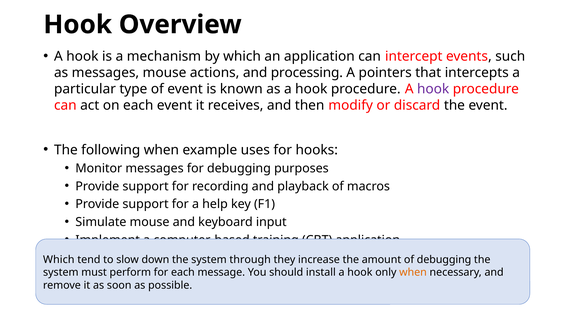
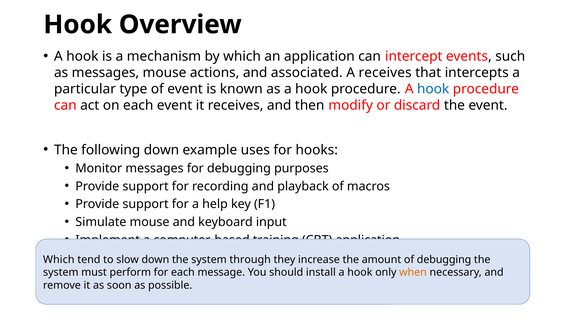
processing: processing -> associated (307, 73)
A pointers: pointers -> receives (385, 73)
hook colour: purple -> blue (433, 89)
following when: when -> down (161, 150)
